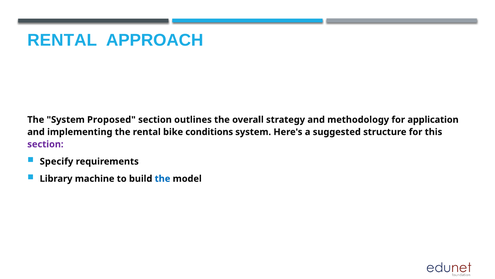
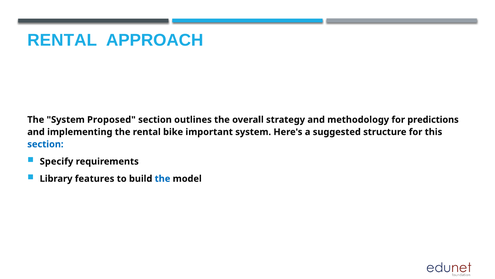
application: application -> predictions (433, 119)
conditions: conditions -> important (209, 132)
section colour: purple -> blue (45, 144)
machine: machine -> features (95, 178)
